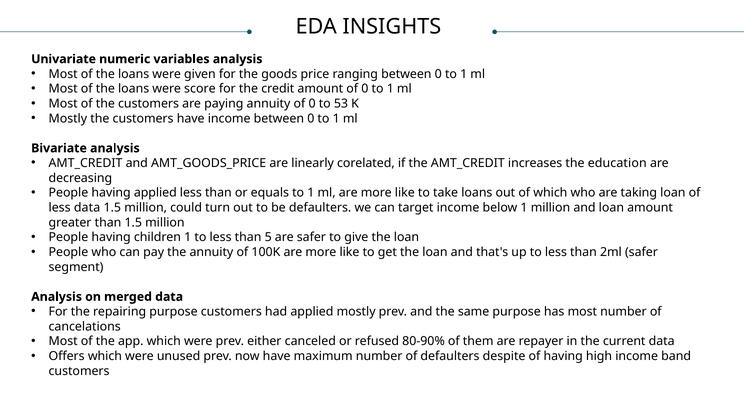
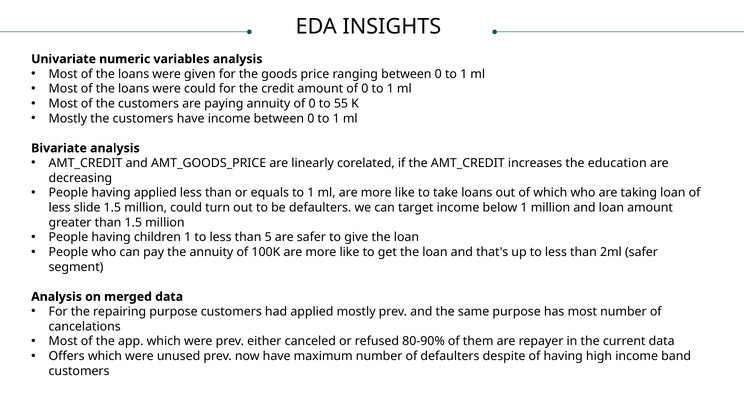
were score: score -> could (200, 89)
53: 53 -> 55 (341, 104)
less data: data -> slide (87, 208)
